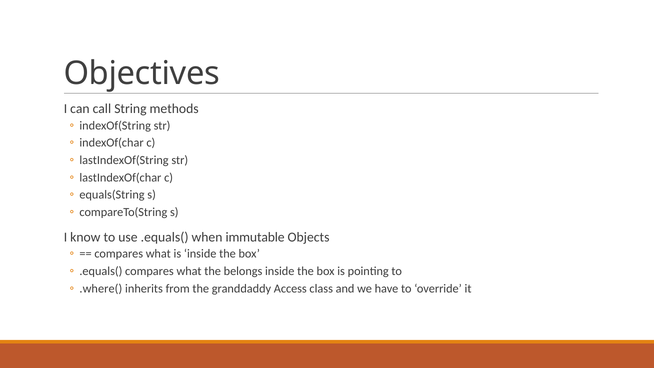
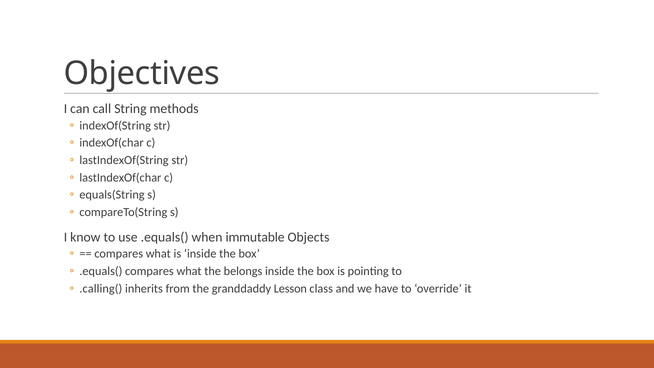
.where(: .where( -> .calling( (101, 288)
Access: Access -> Lesson (290, 288)
